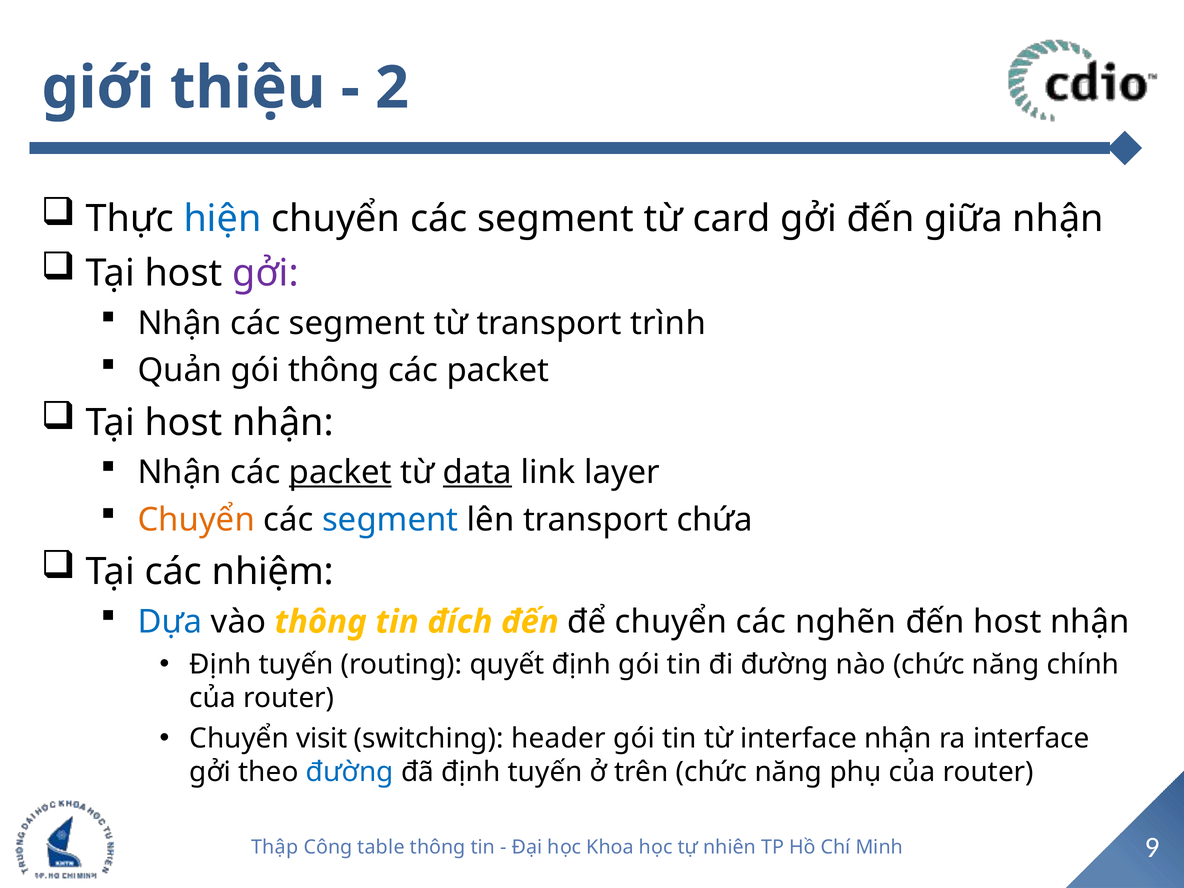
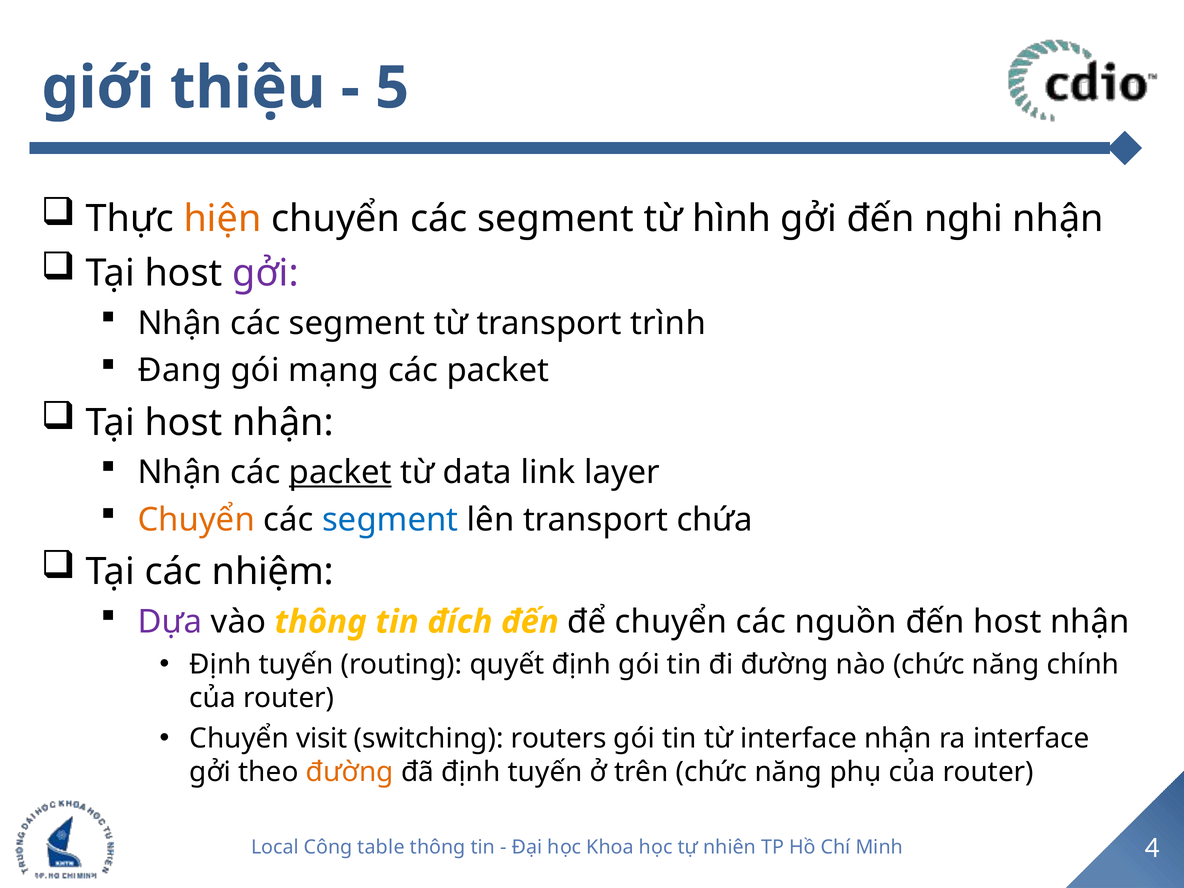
2: 2 -> 5 (392, 88)
hiện colour: blue -> orange (223, 219)
card: card -> hình (732, 219)
giữa: giữa -> nghi (964, 219)
Quản: Quản -> Đang (180, 371)
gói thông: thông -> mạng (334, 371)
data underline: present -> none (477, 473)
Dựa colour: blue -> purple (170, 622)
nghẽn: nghẽn -> nguồn (846, 622)
header: header -> routers (559, 738)
đường colour: blue -> orange (350, 772)
Thập: Thập -> Local (275, 847)
9: 9 -> 4 (1152, 848)
